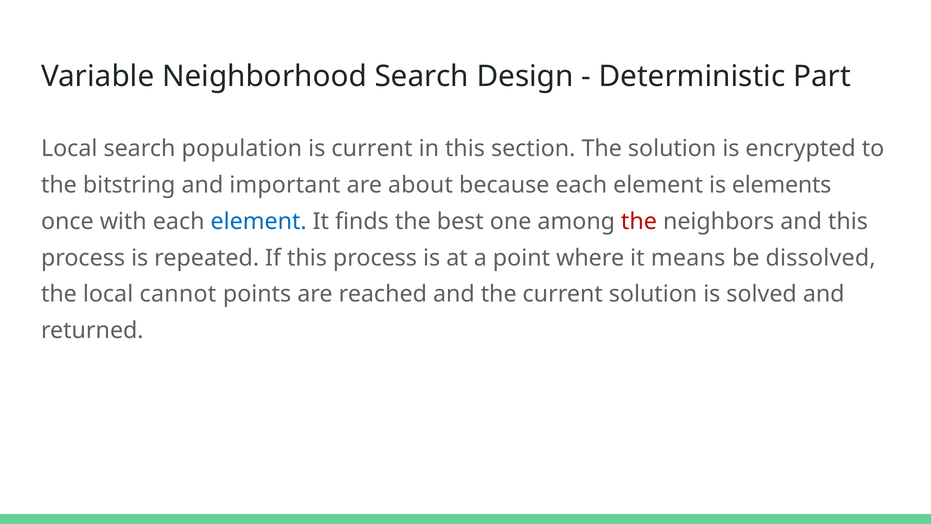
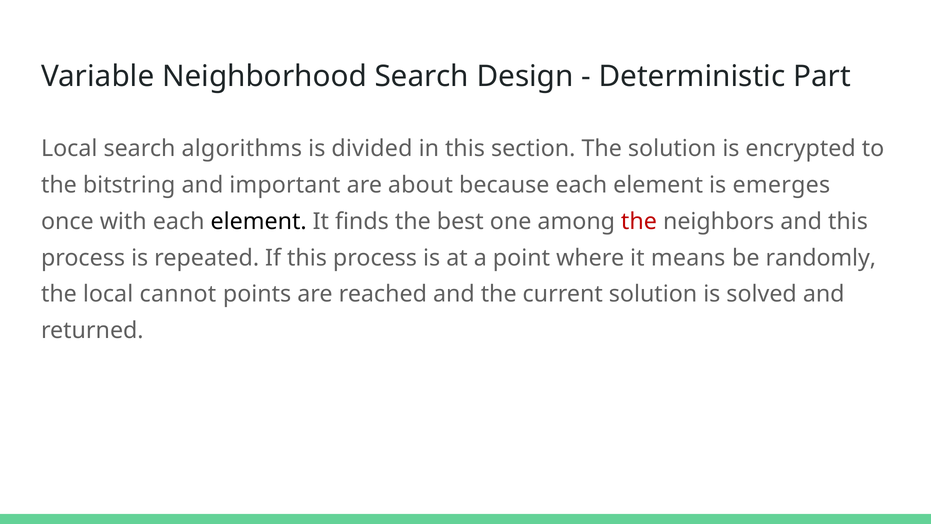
population: population -> algorithms (242, 148)
is current: current -> divided (372, 148)
elements: elements -> emerges (781, 185)
element colour: blue -> black (259, 221)
dissolved: dissolved -> randomly (821, 258)
